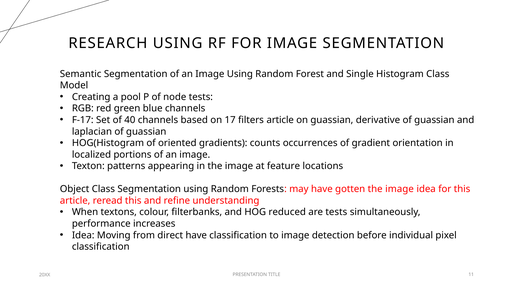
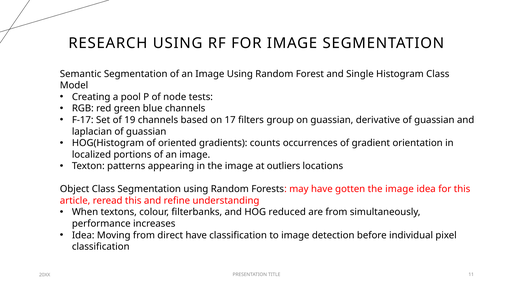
40: 40 -> 19 (130, 120)
filters article: article -> group (280, 120)
feature: feature -> outliers (284, 166)
are tests: tests -> from (336, 213)
